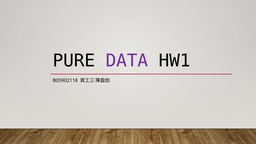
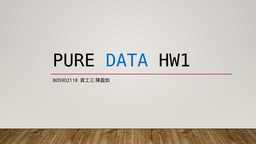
DATA colour: purple -> blue (127, 61)
